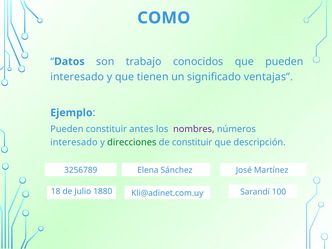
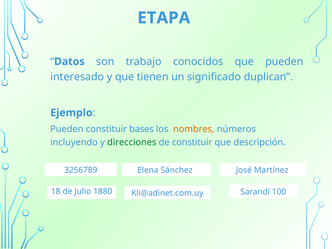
COMO: COMO -> ETAPA (164, 18)
ventajas: ventajas -> duplican (268, 77)
antes: antes -> bases (141, 129)
nombres colour: purple -> orange (194, 129)
interesado: interesado -> incluyendo (74, 142)
